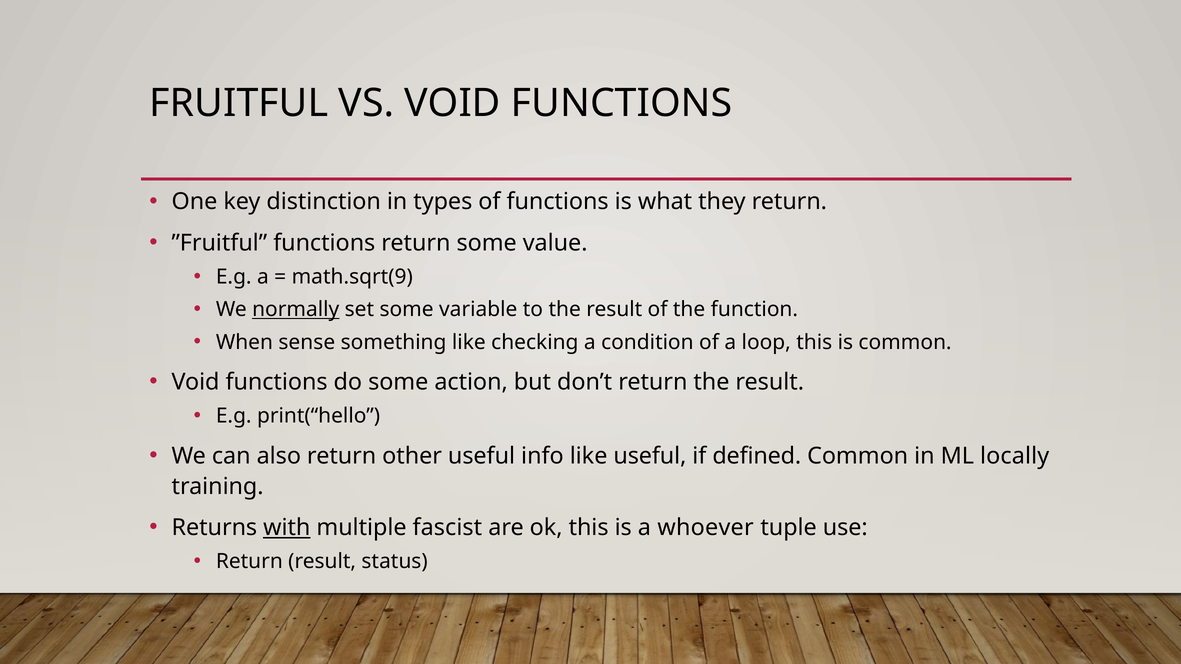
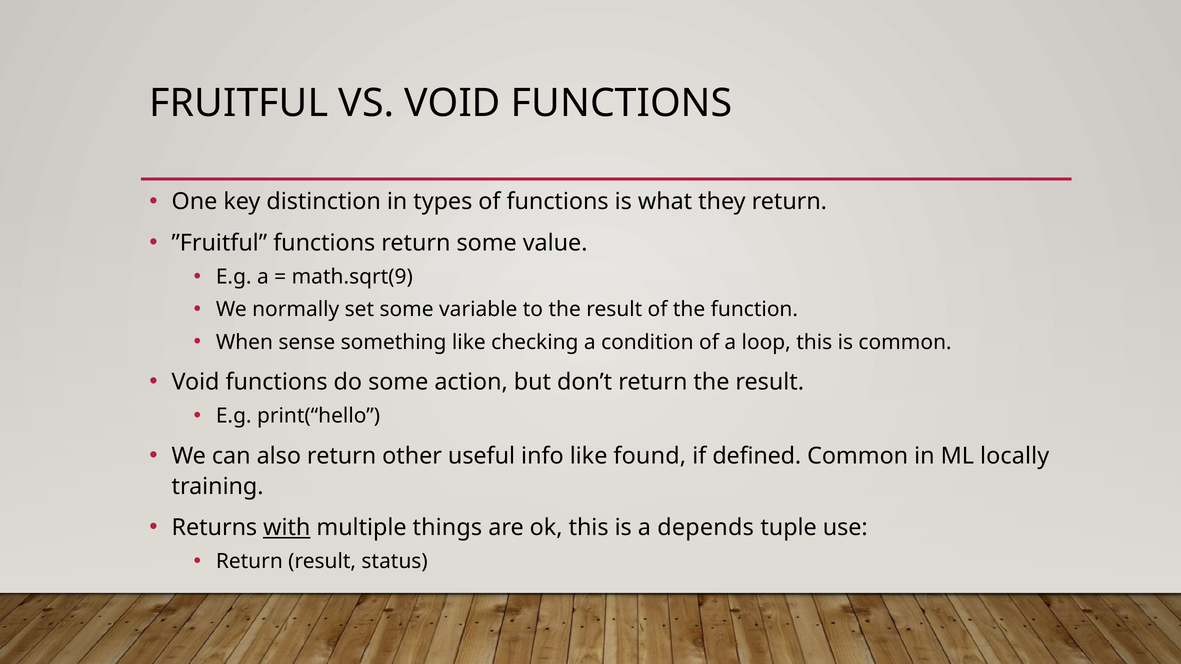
normally underline: present -> none (296, 310)
like useful: useful -> found (650, 456)
fascist: fascist -> things (447, 528)
whoever: whoever -> depends (706, 528)
